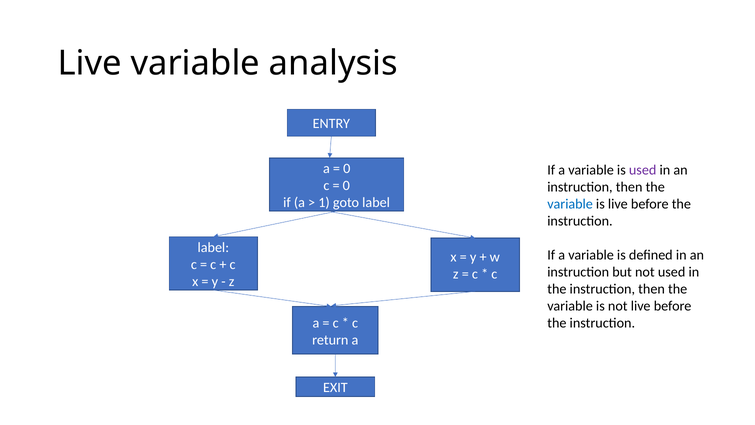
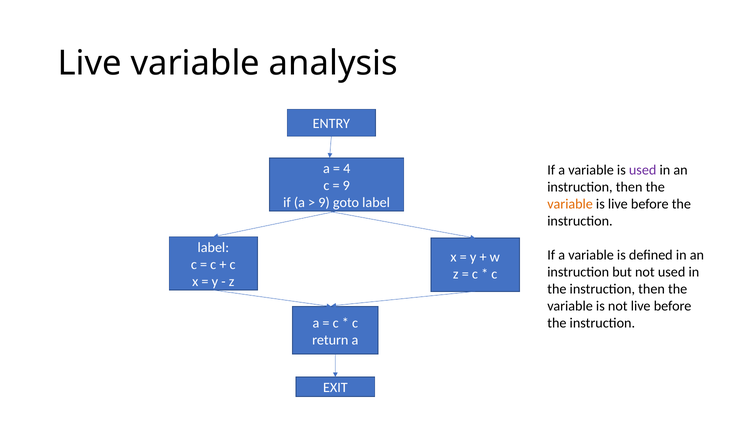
0: 0 -> 4 (347, 168)
0: 0 -> 9 (346, 185)
1: 1 -> 9 (324, 202)
variable colour: blue -> orange (570, 204)
